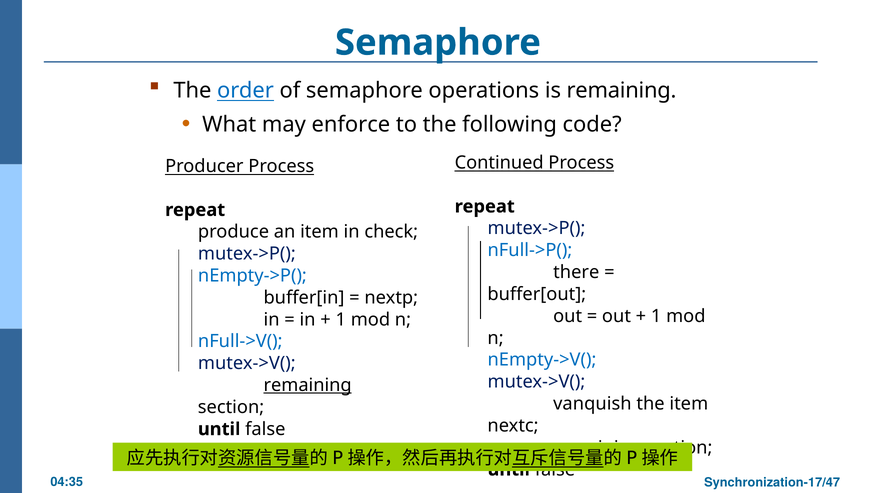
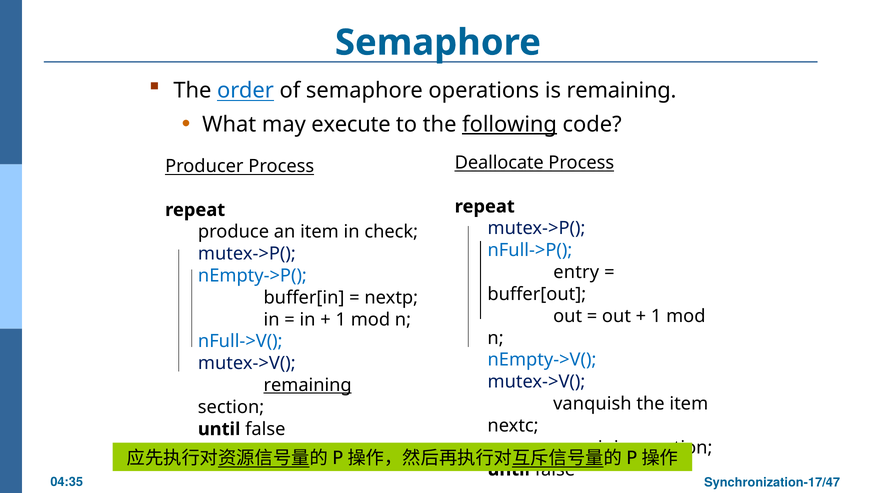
enforce: enforce -> execute (351, 124)
following underline: none -> present (510, 124)
Continued: Continued -> Deallocate (499, 163)
there: there -> entry (576, 272)
